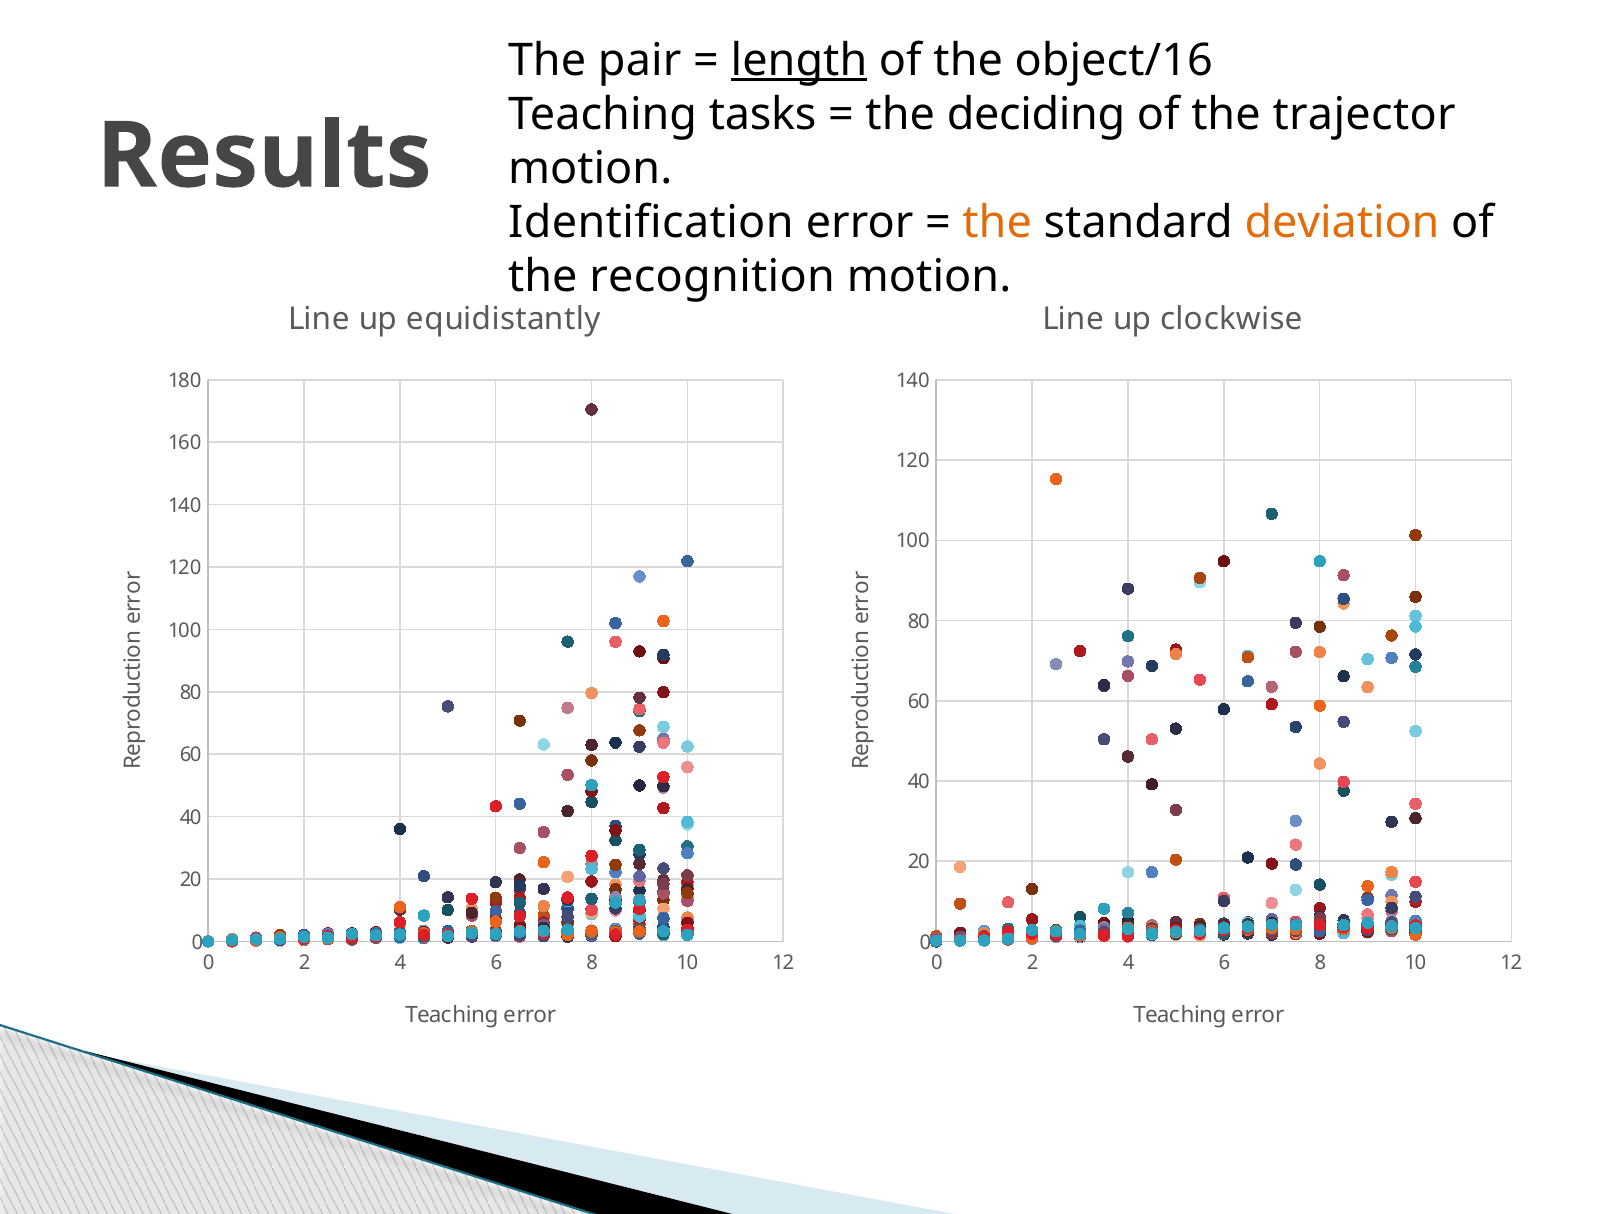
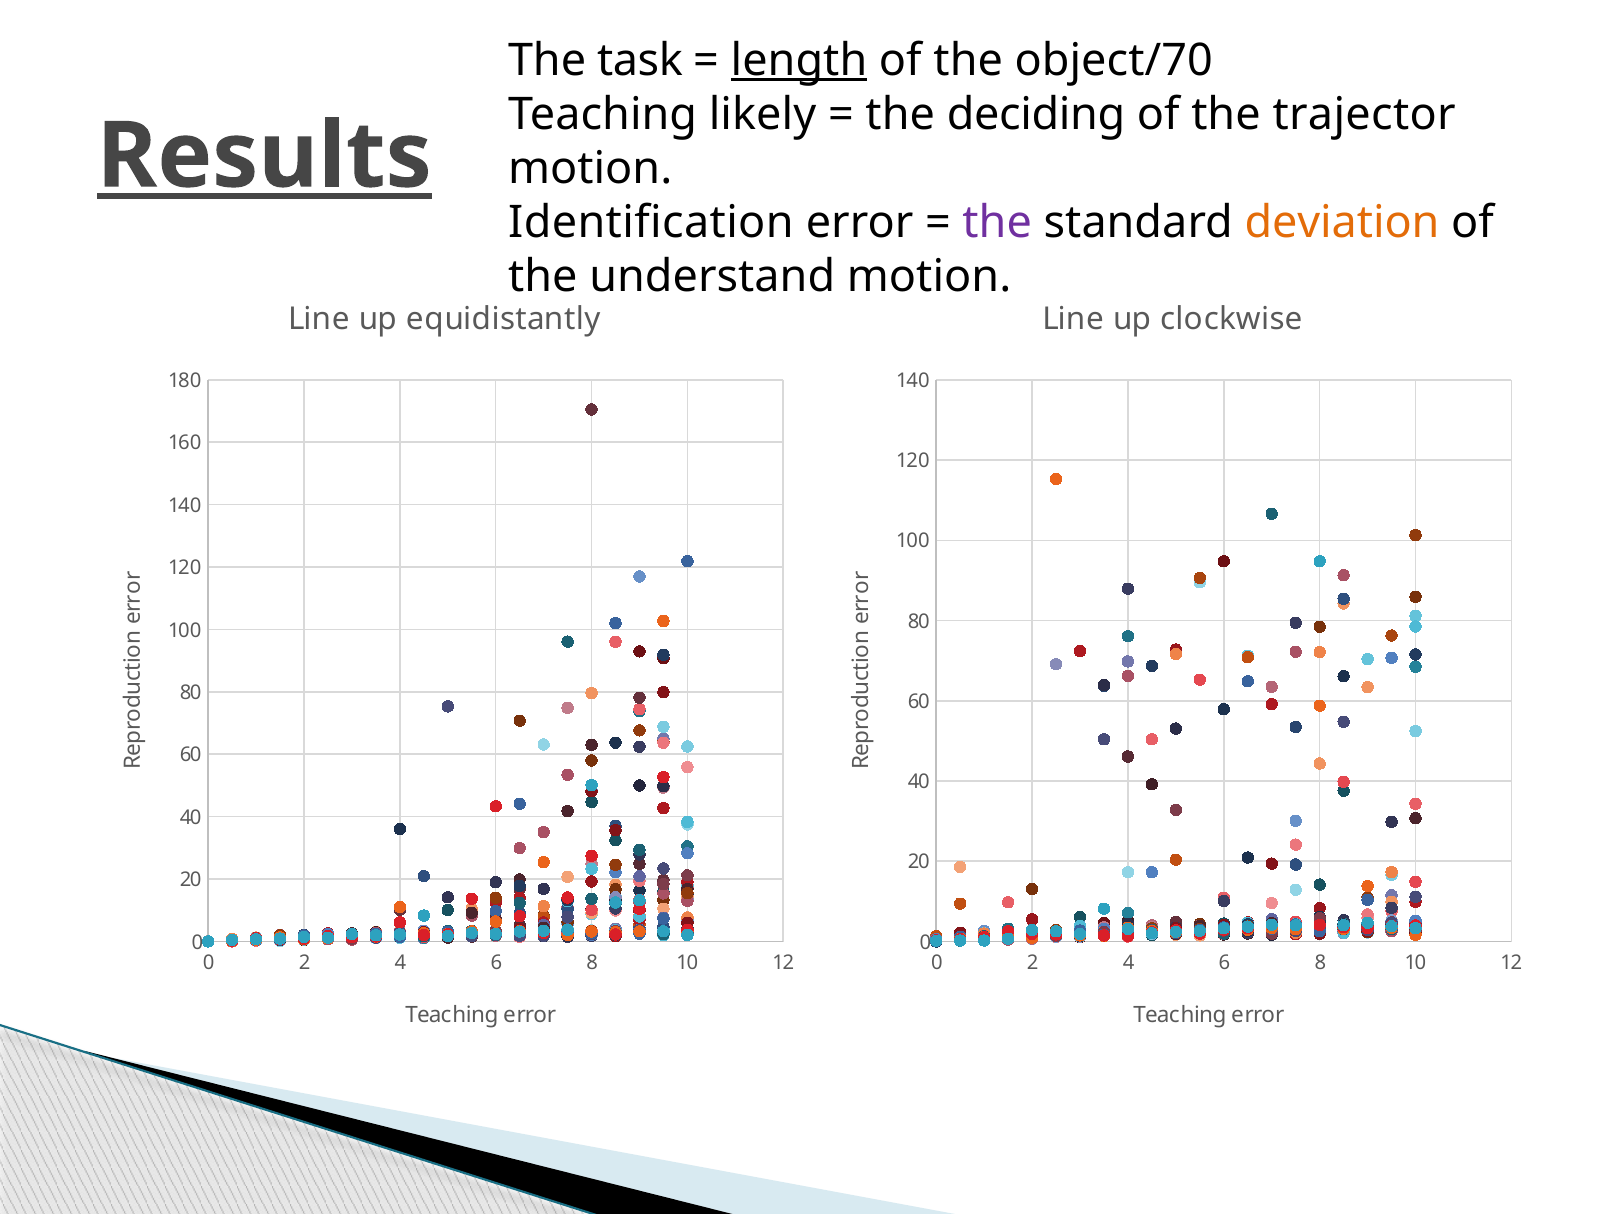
pair: pair -> task (640, 60)
object/16: object/16 -> object/70 (1114, 60)
tasks: tasks -> likely (763, 114)
Results underline: none -> present (264, 156)
the colour: orange -> purple (997, 222)
recognition: recognition -> understand (712, 276)
